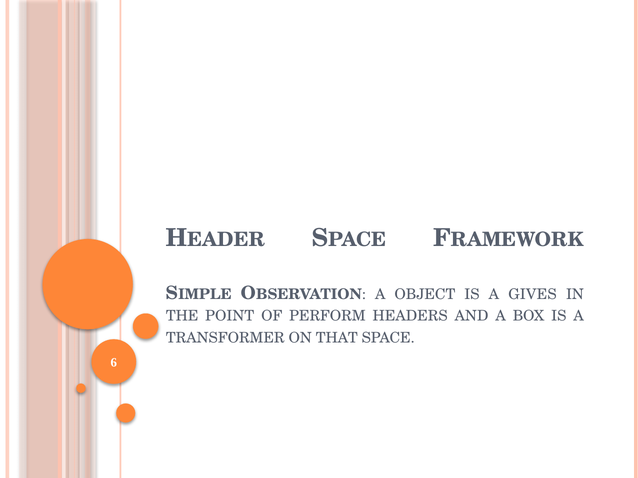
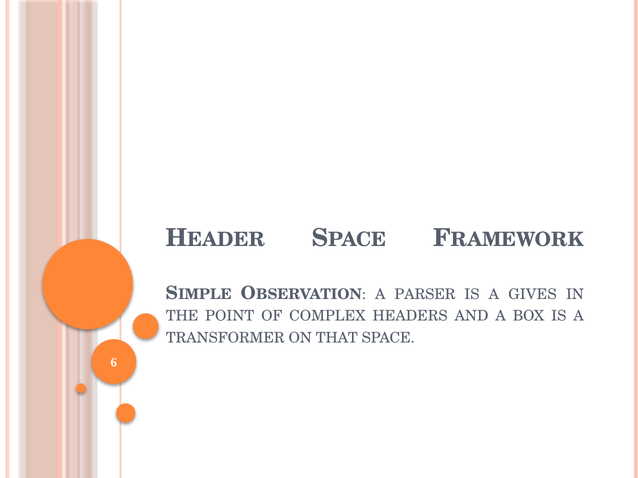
OBJECT: OBJECT -> PARSER (425, 294)
PERFORM: PERFORM -> COMPLEX (327, 316)
